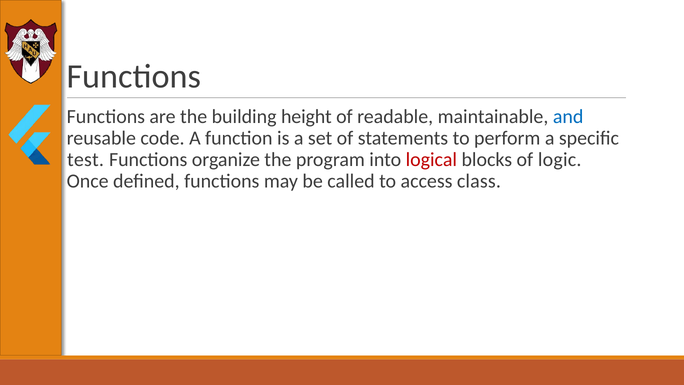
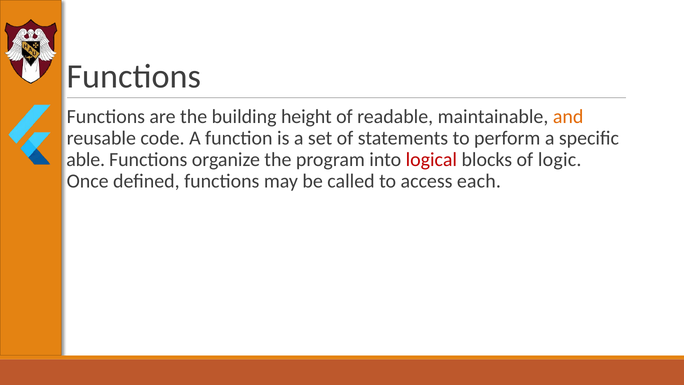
and colour: blue -> orange (568, 117)
test: test -> able (86, 160)
class: class -> each (479, 181)
